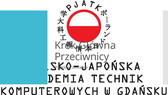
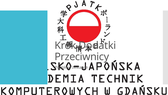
Główna: Główna -> Dodatki (97, 45)
